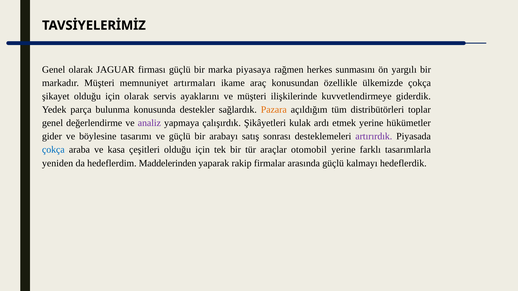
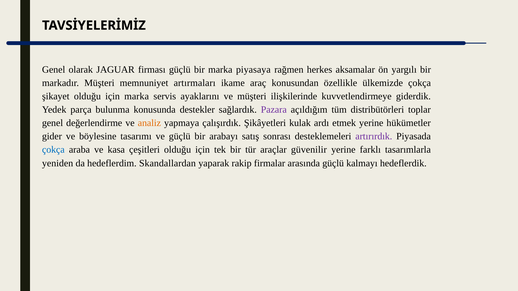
sunmasını: sunmasını -> aksamalar (355, 70)
için olarak: olarak -> marka (137, 96)
Pazara colour: orange -> purple (274, 110)
analiz colour: purple -> orange (149, 123)
otomobil: otomobil -> güvenilir (309, 150)
Maddelerinden: Maddelerinden -> Skandallardan (167, 163)
